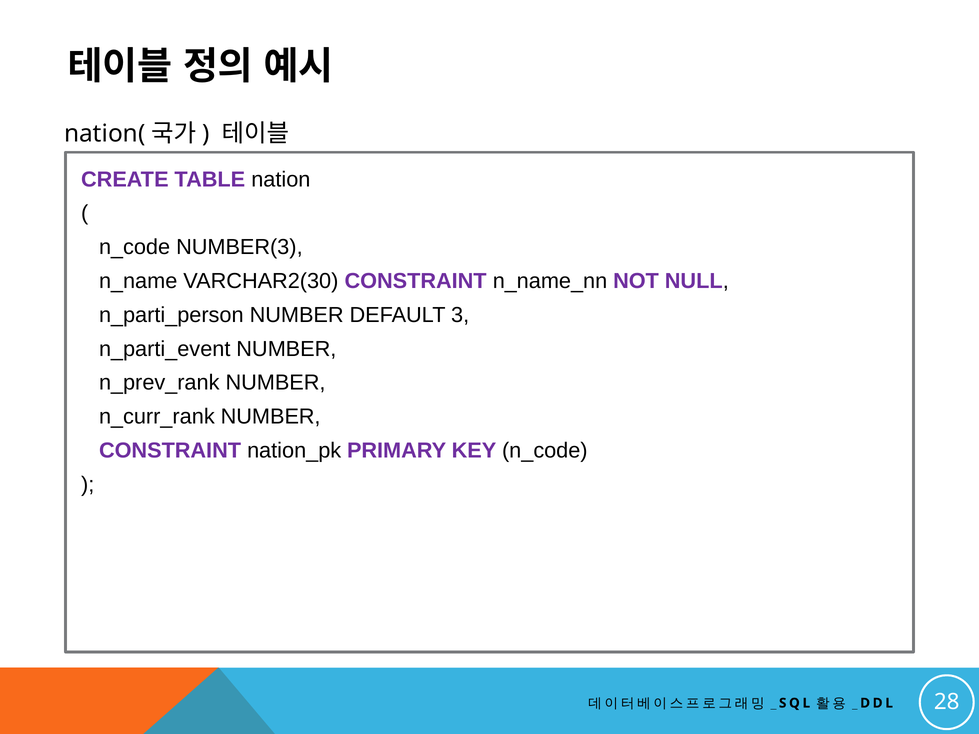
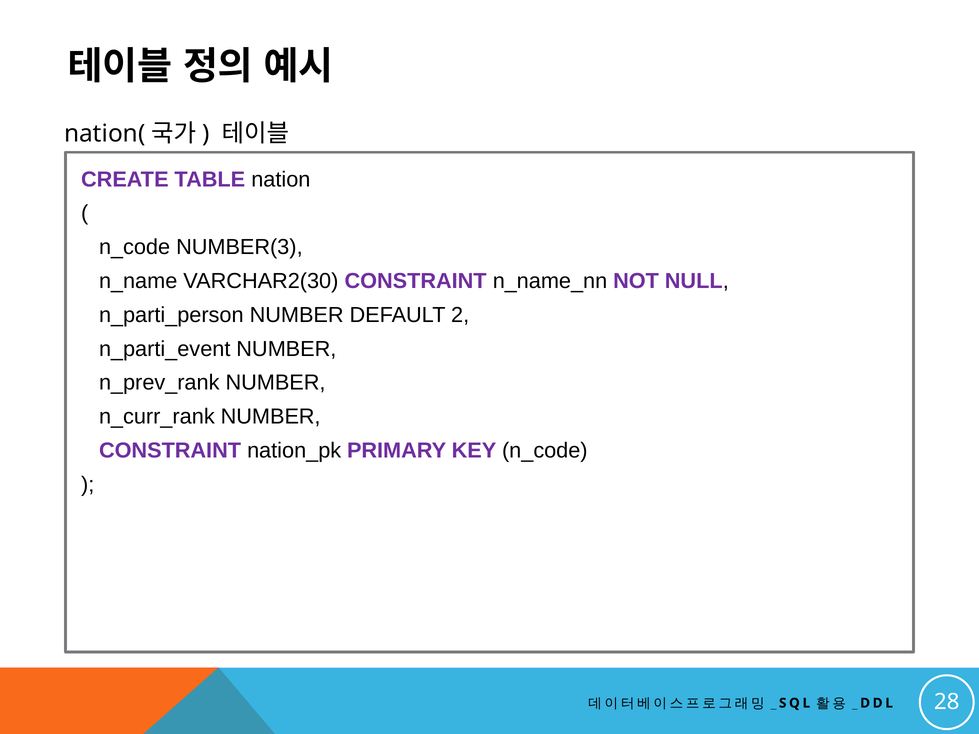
3: 3 -> 2 (460, 315)
